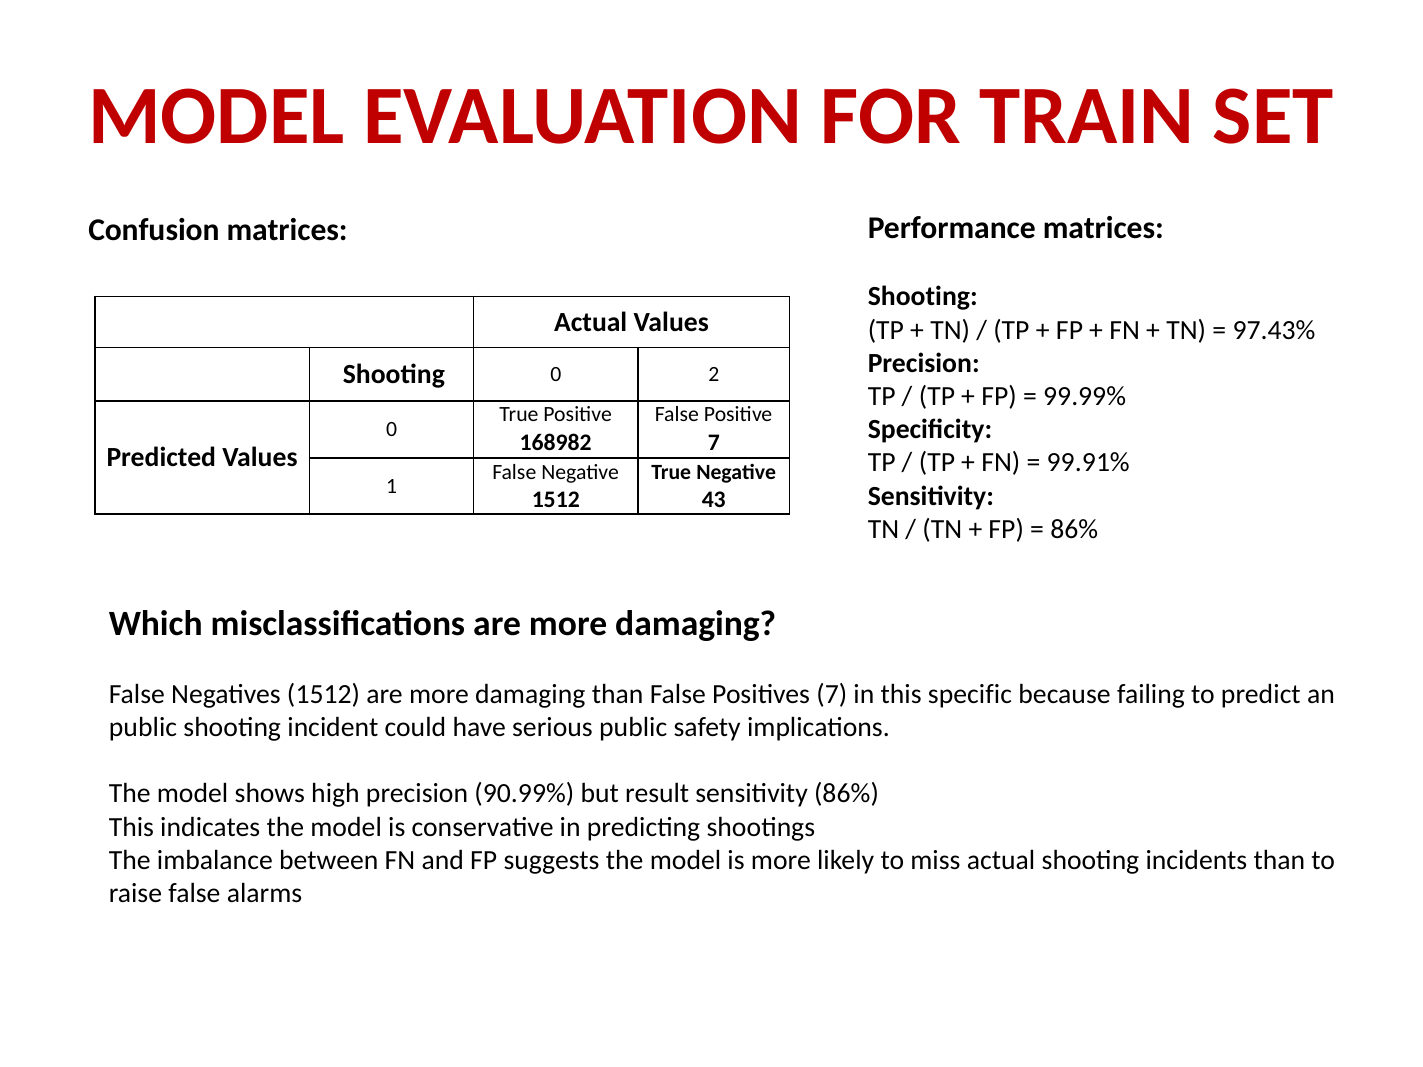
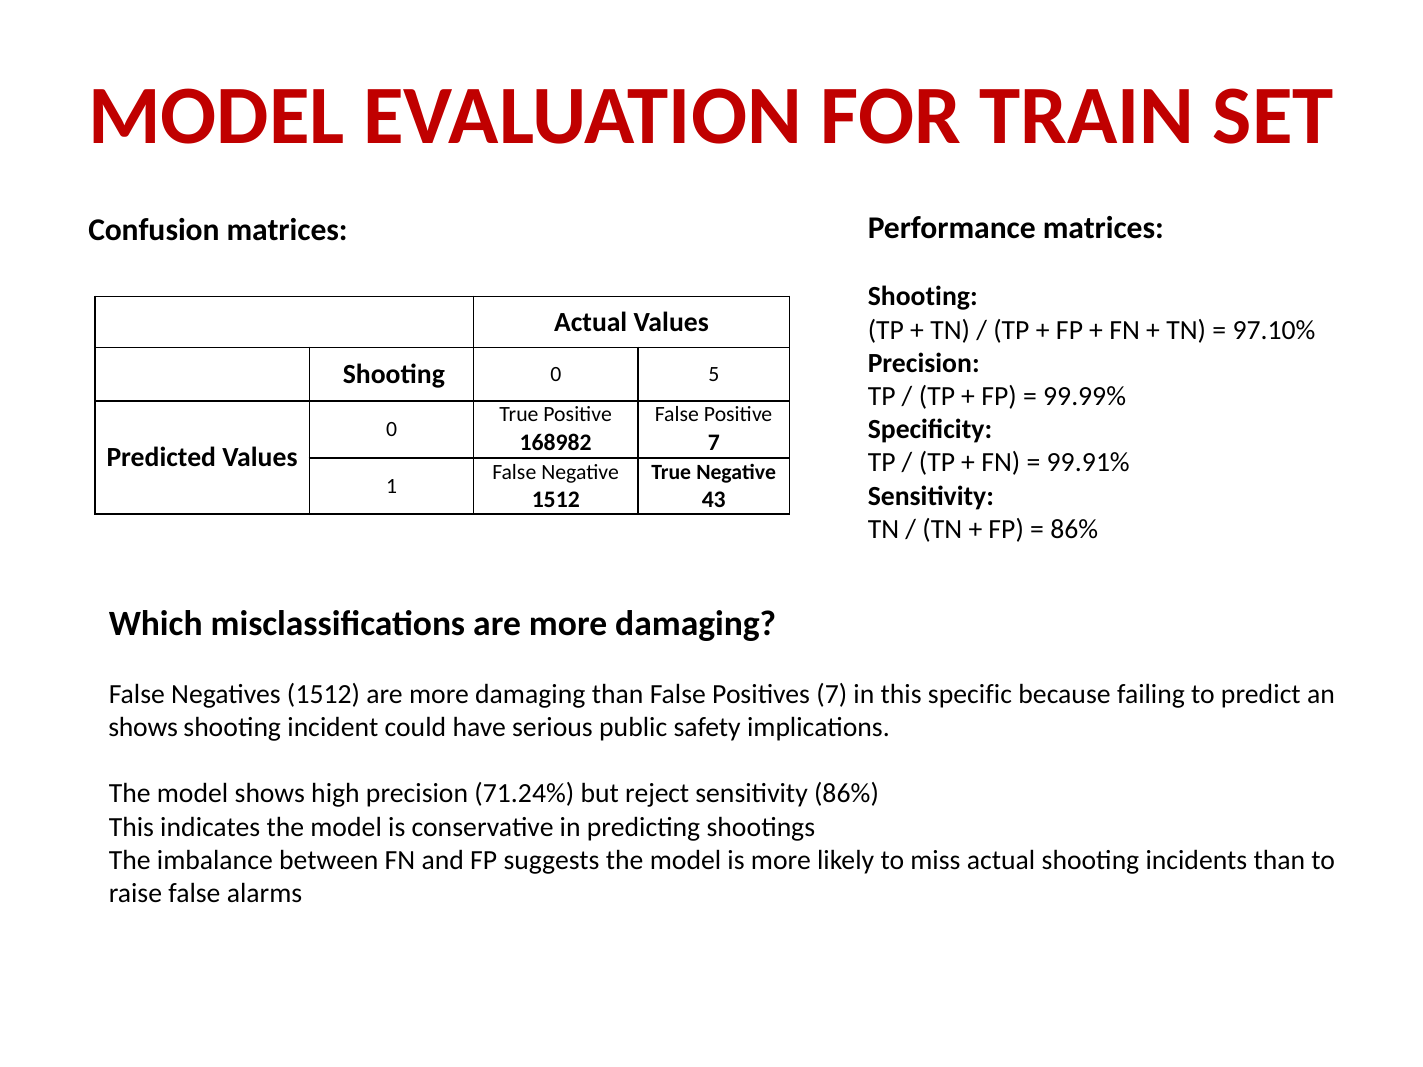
97.43%: 97.43% -> 97.10% (1274, 330)
2: 2 -> 5 (714, 374)
public: public -> shows (143, 728)
90.99%: 90.99% -> 71.24% (524, 794)
result: result -> reject (657, 794)
